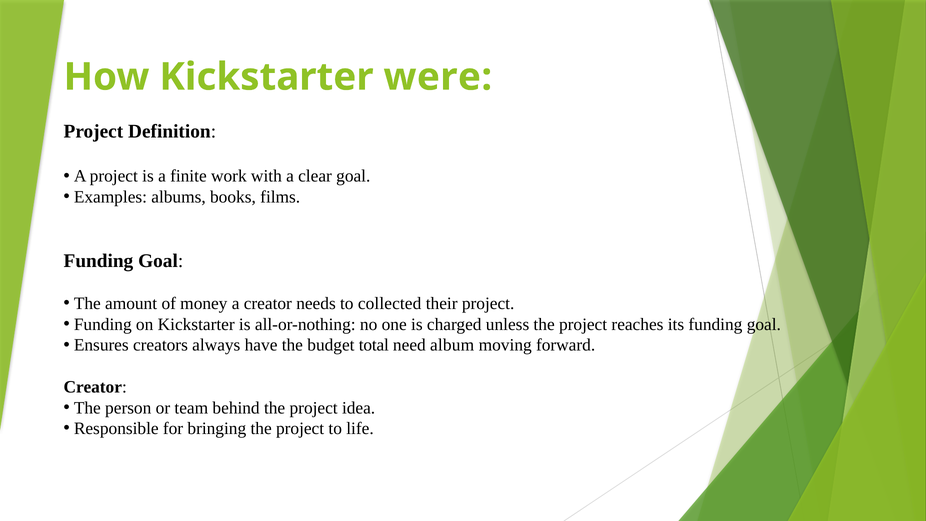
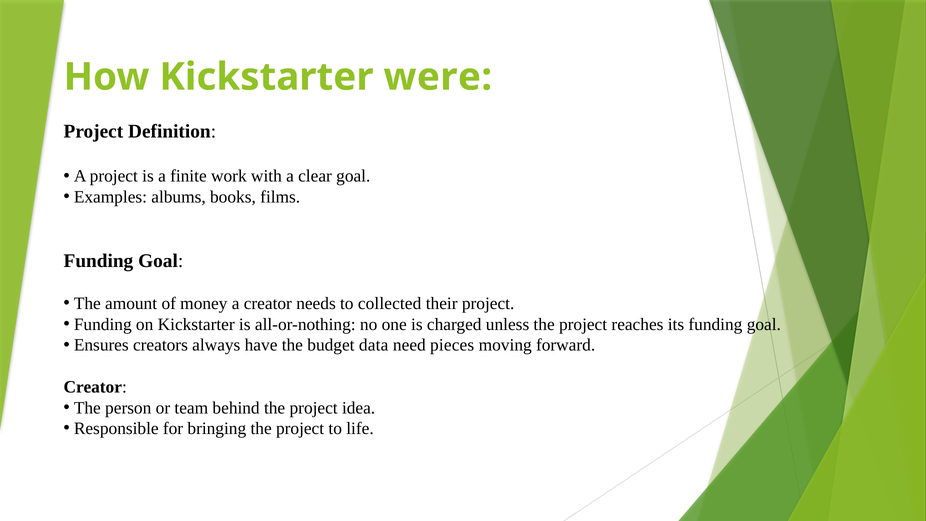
total: total -> data (374, 345)
album: album -> pieces (452, 345)
